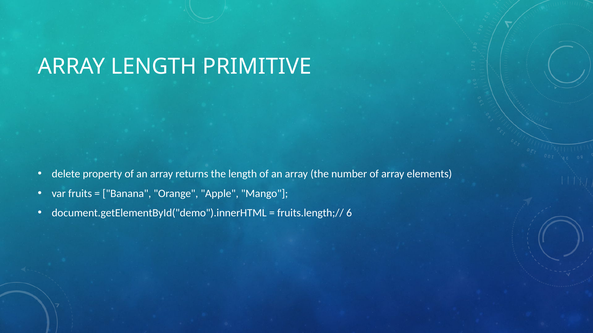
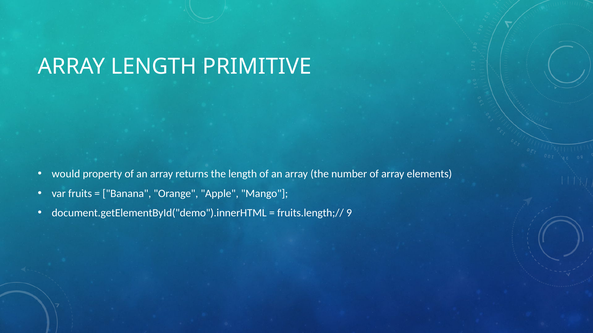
delete: delete -> would (66, 174)
6: 6 -> 9 (349, 213)
